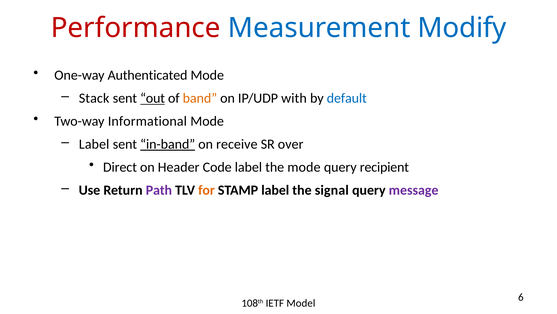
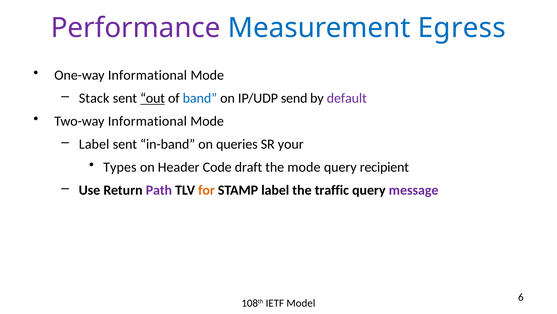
Performance colour: red -> purple (136, 28)
Modify: Modify -> Egress (462, 28)
One-way Authenticated: Authenticated -> Informational (147, 75)
band colour: orange -> blue (200, 98)
with: with -> send (294, 98)
default colour: blue -> purple (347, 98)
in-band underline: present -> none (168, 144)
receive: receive -> queries (237, 144)
over: over -> your (291, 144)
Direct: Direct -> Types (120, 167)
Code label: label -> draft (248, 167)
signal: signal -> traffic (332, 190)
